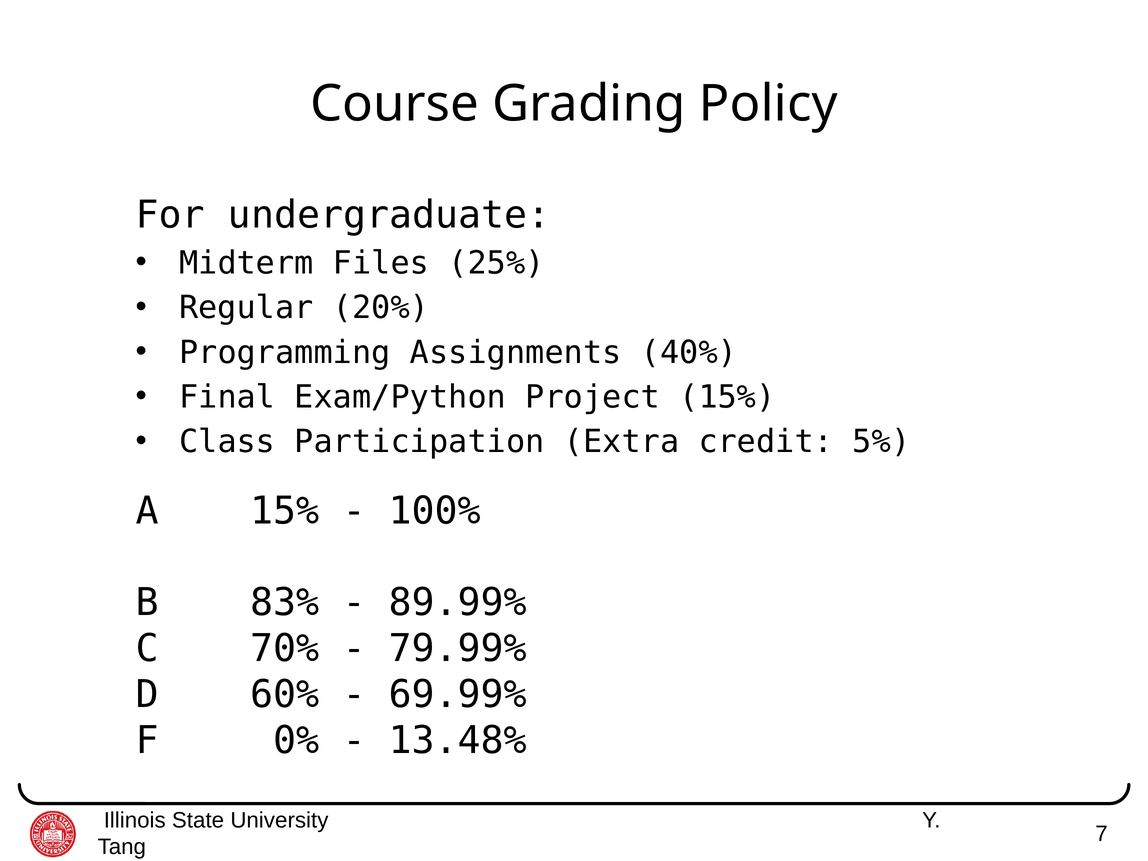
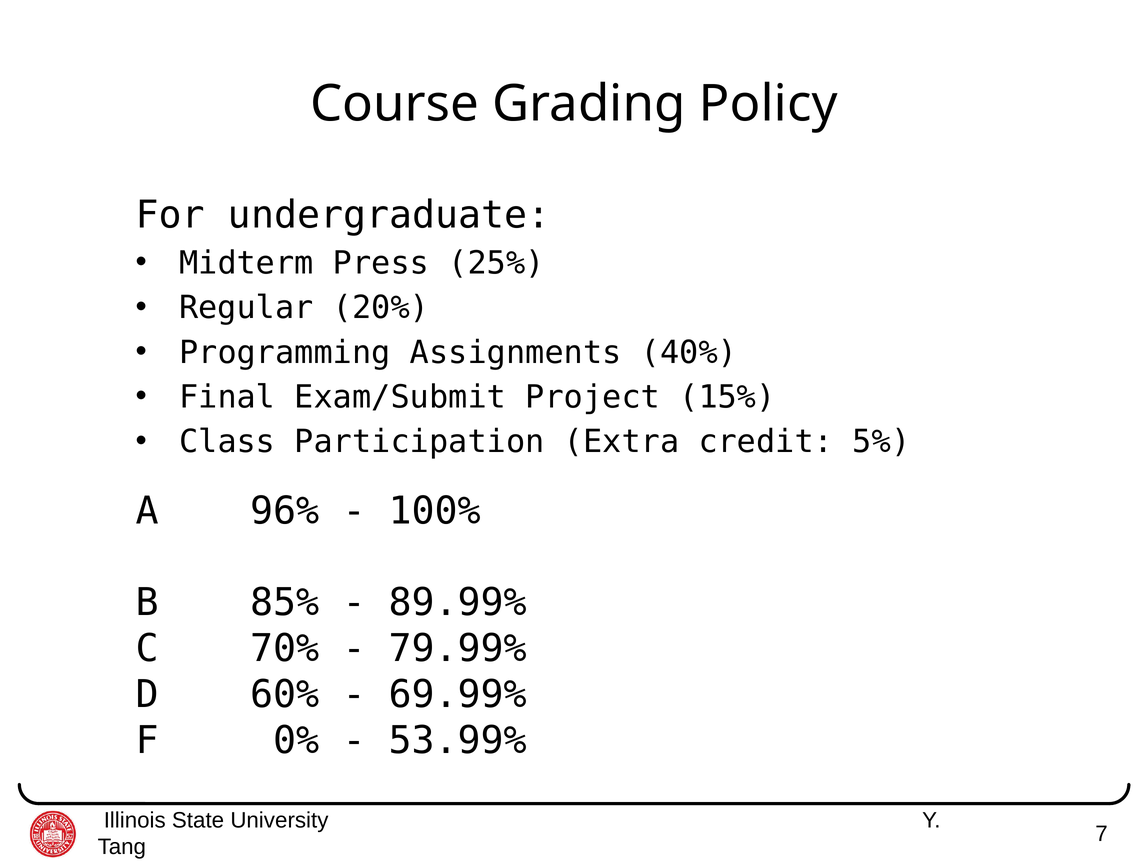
Files: Files -> Press (381, 263)
Exam/Python: Exam/Python -> Exam/Submit (400, 397)
A 15%: 15% -> 96% (285, 511)
83%: 83% -> 85% (285, 603)
13.48%: 13.48% -> 53.99% (458, 741)
